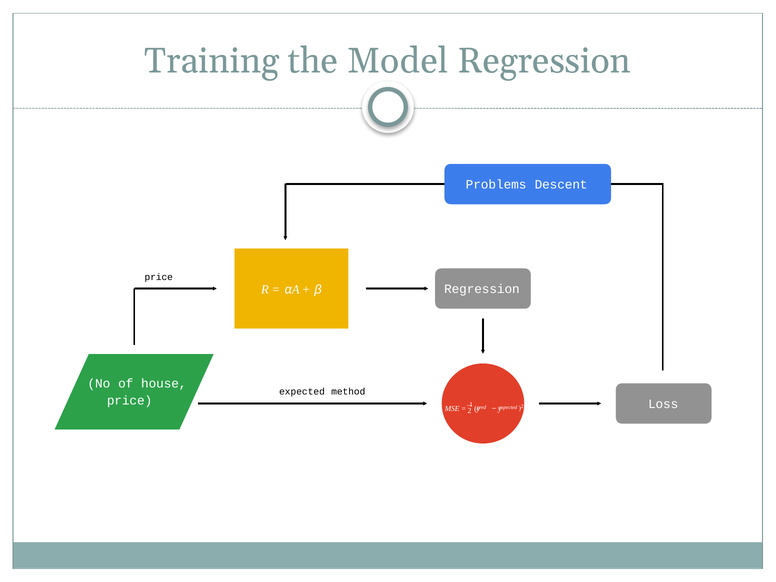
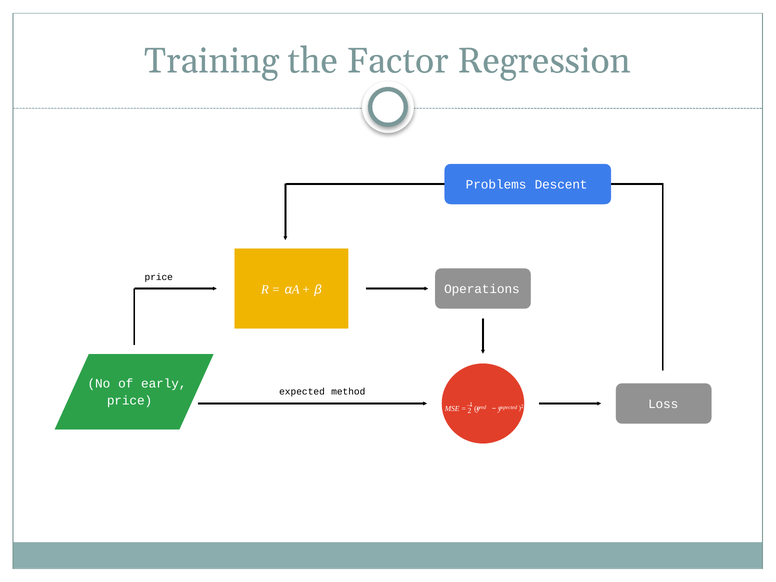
Model: Model -> Factor (398, 61)
Regression: Regression -> Operations (482, 289)
house: house -> early (164, 384)
